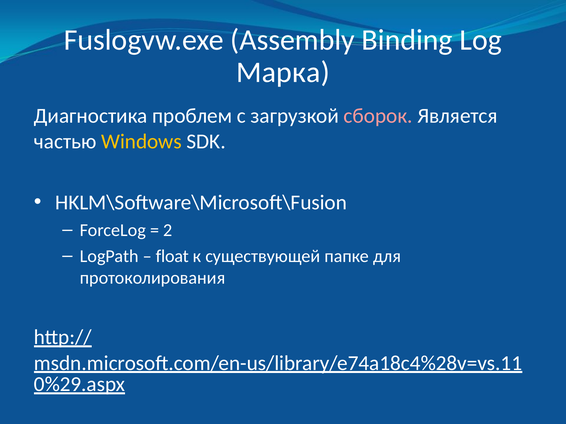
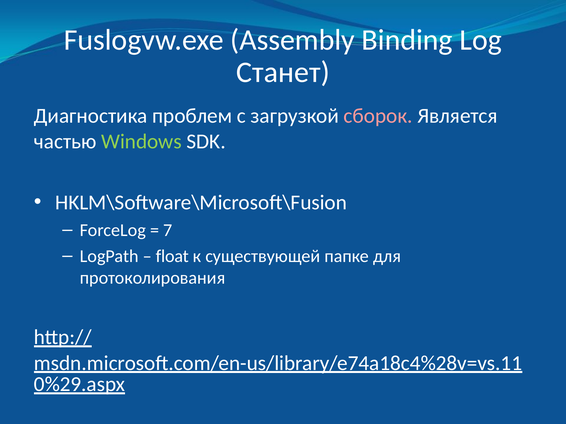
Марка: Марка -> Станет (283, 72)
Windows colour: yellow -> light green (142, 142)
2: 2 -> 7 (168, 230)
